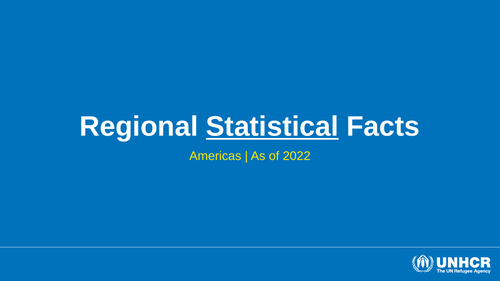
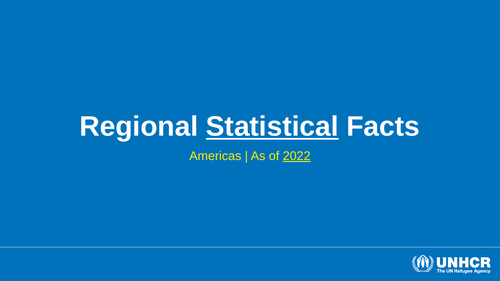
2022 underline: none -> present (297, 156)
